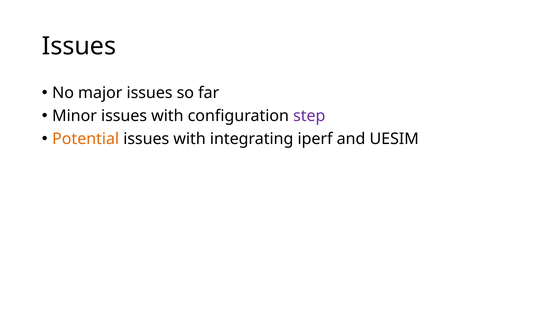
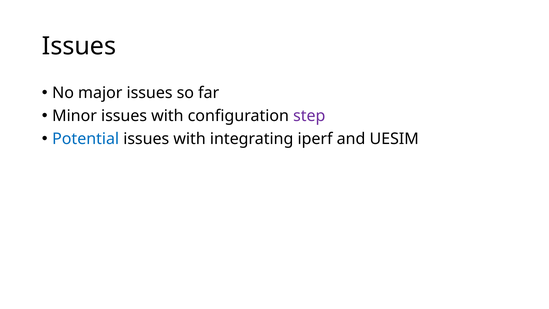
Potential colour: orange -> blue (86, 139)
